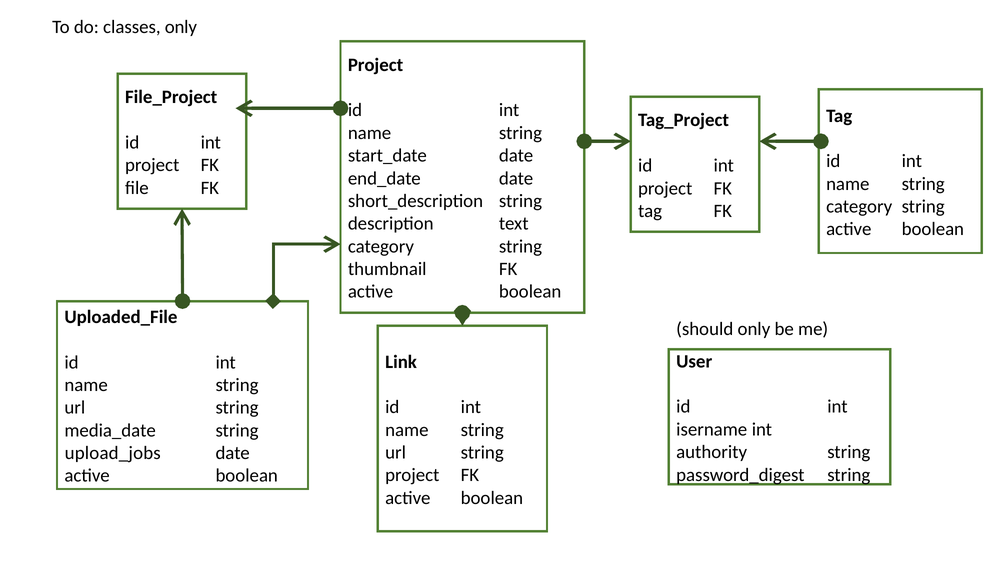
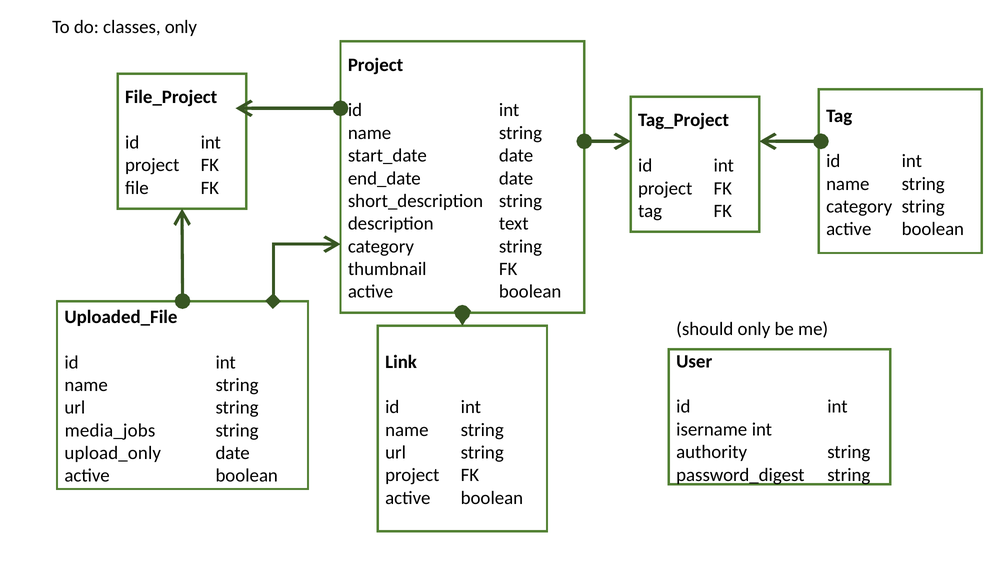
media_date: media_date -> media_jobs (110, 430)
upload_jobs: upload_jobs -> upload_only (113, 453)
